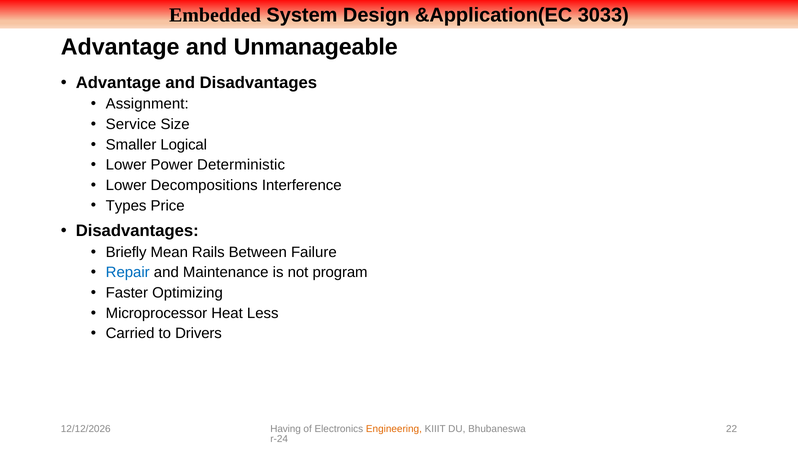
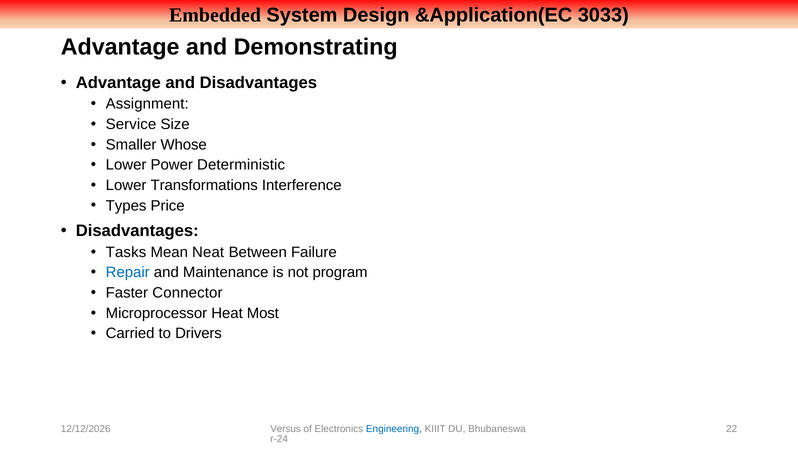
Unmanageable: Unmanageable -> Demonstrating (316, 47)
Logical: Logical -> Whose (184, 145)
Decompositions: Decompositions -> Transformations (204, 185)
Briefly: Briefly -> Tasks (126, 252)
Rails: Rails -> Neat (208, 252)
Optimizing: Optimizing -> Connector (187, 293)
Less: Less -> Most (263, 313)
Having: Having -> Versus (286, 429)
Engineering colour: orange -> blue (394, 429)
